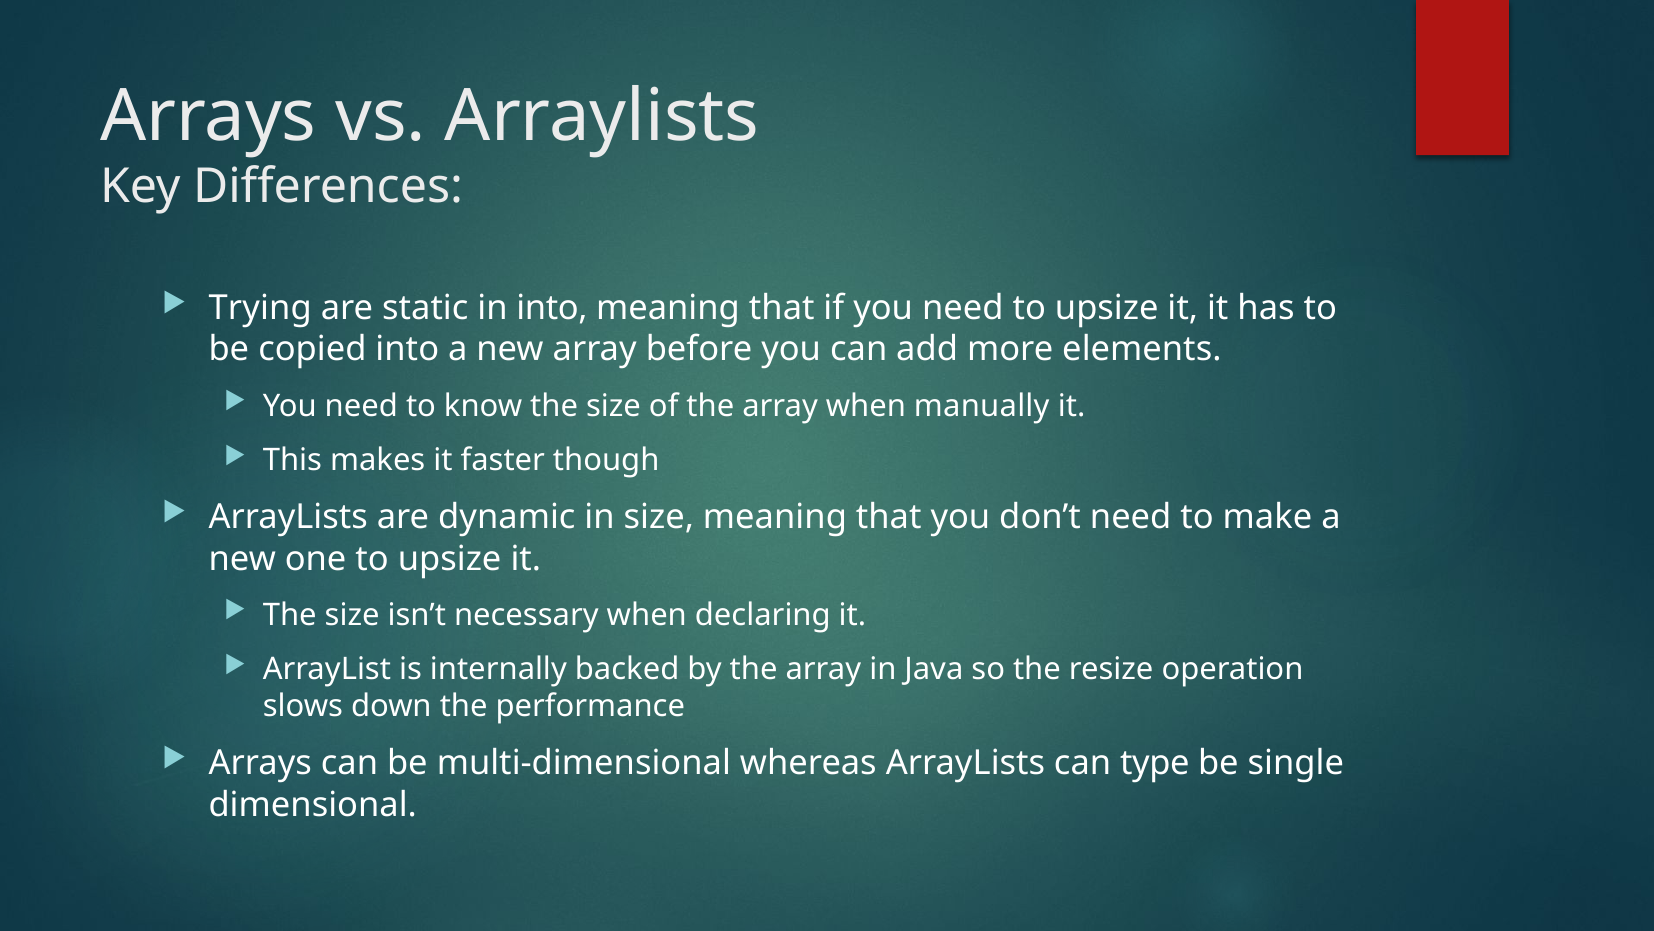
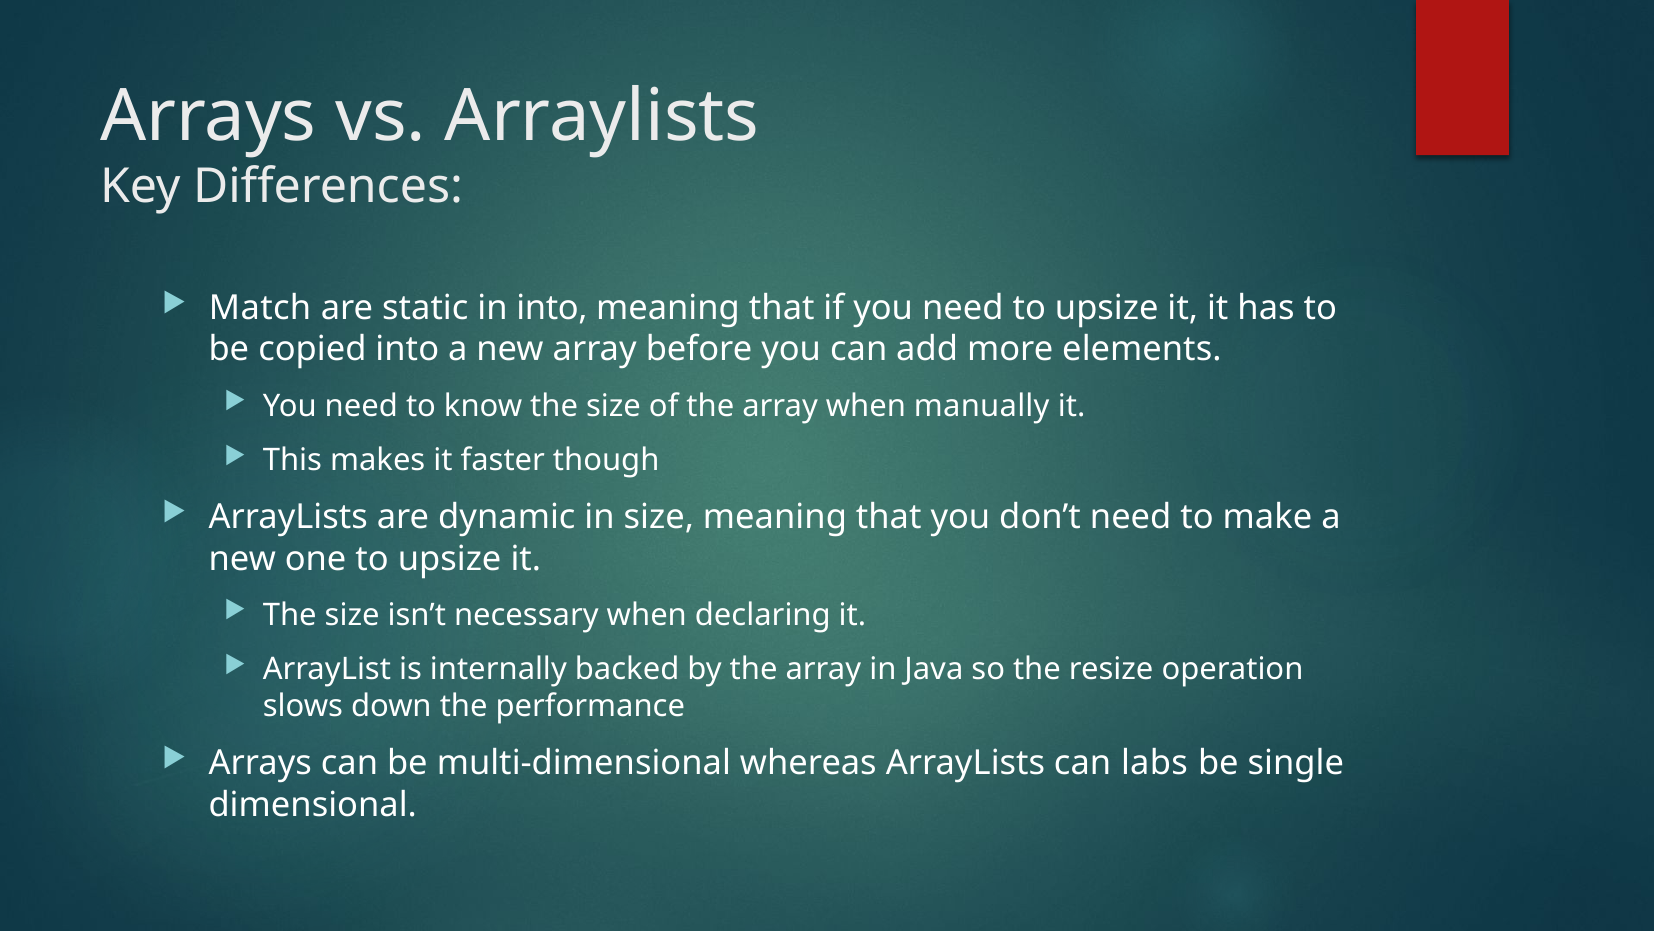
Trying: Trying -> Match (260, 308)
type: type -> labs (1155, 763)
